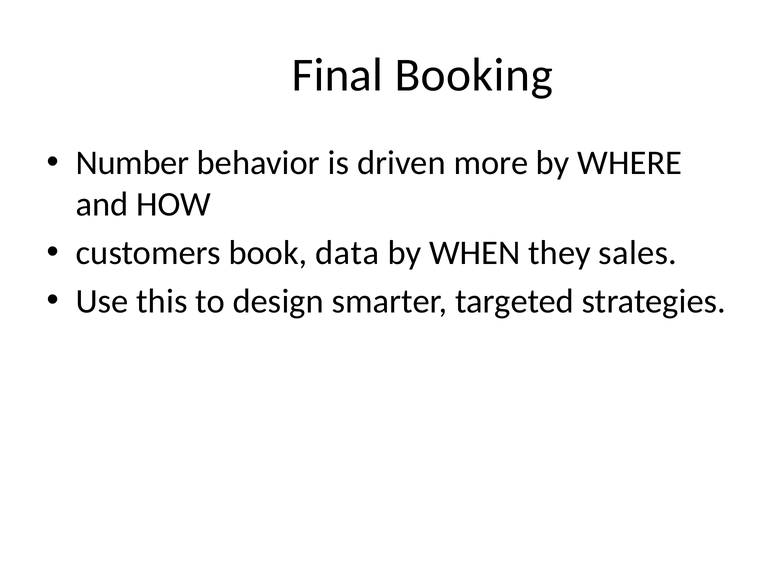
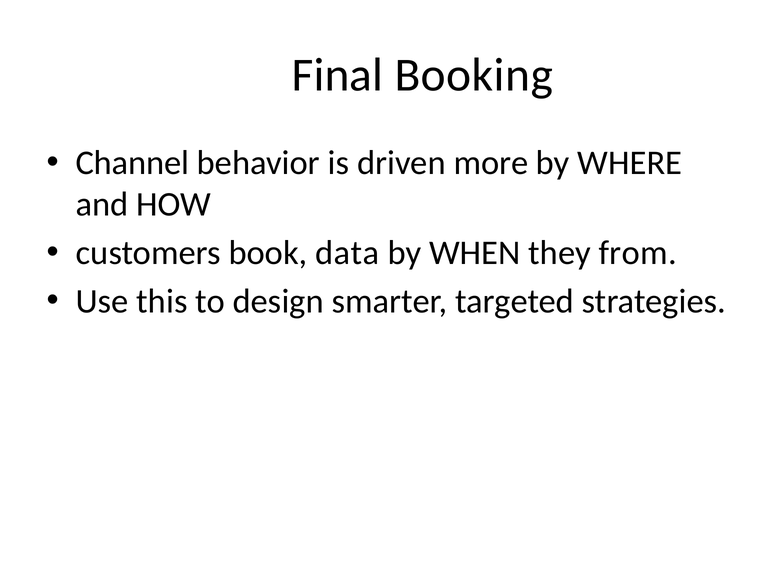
Number: Number -> Channel (132, 163)
sales: sales -> from (638, 253)
